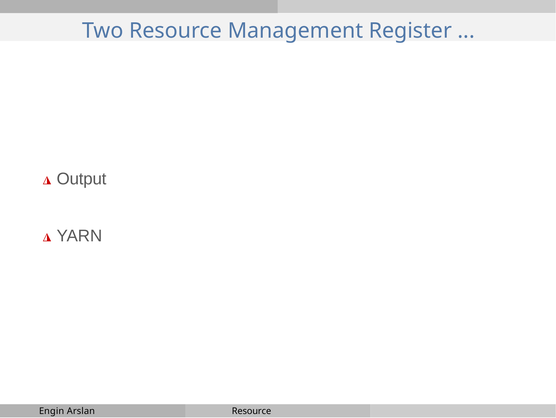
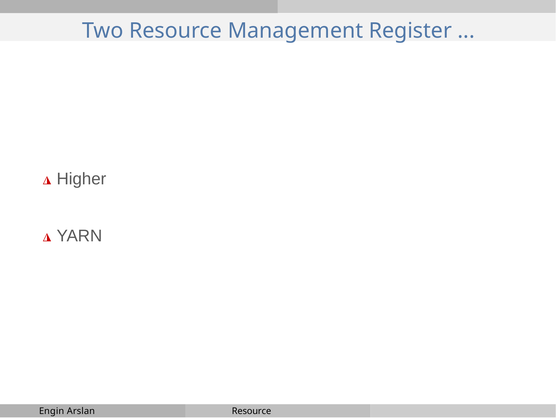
Output: Output -> Higher (81, 179)
